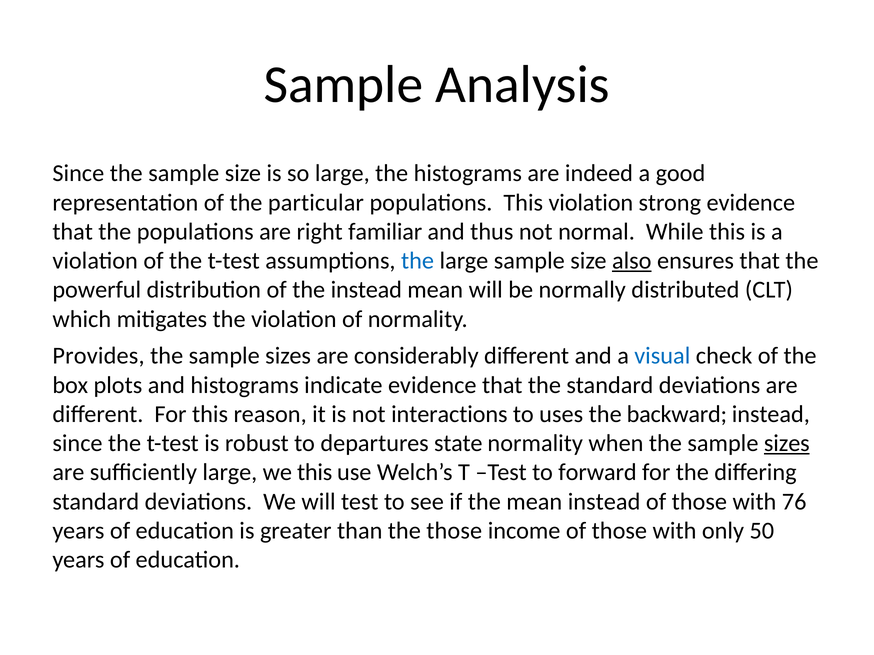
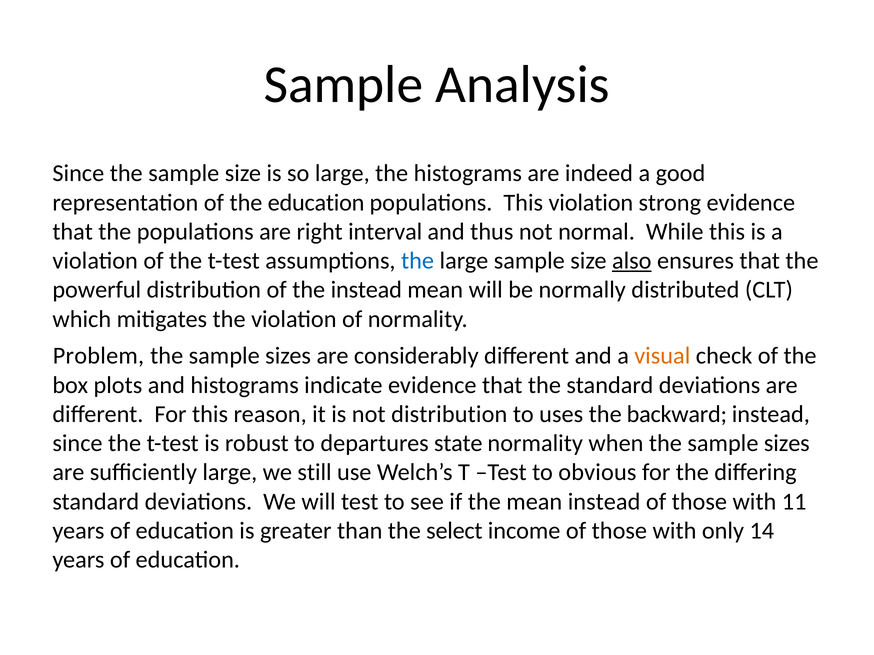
the particular: particular -> education (316, 203)
familiar: familiar -> interval (385, 232)
Provides: Provides -> Problem (98, 356)
visual colour: blue -> orange (662, 356)
not interactions: interactions -> distribution (449, 415)
sizes underline: present -> none (787, 444)
we this: this -> still (315, 473)
forward: forward -> obvious (597, 473)
76: 76 -> 11 (794, 502)
the those: those -> select (454, 531)
50: 50 -> 14 (762, 531)
